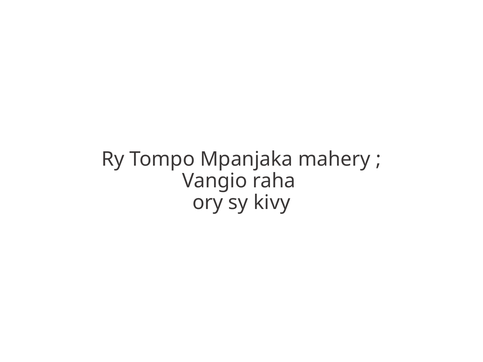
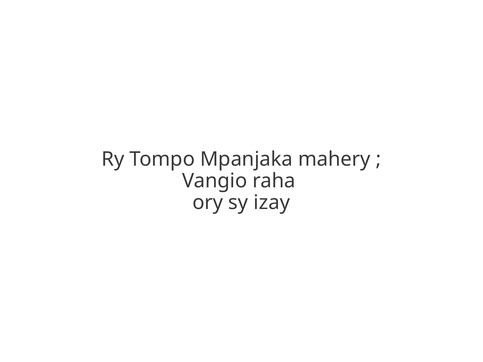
kivy: kivy -> izay (272, 203)
